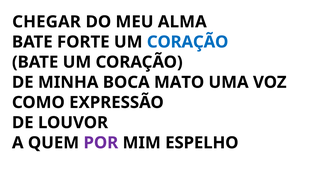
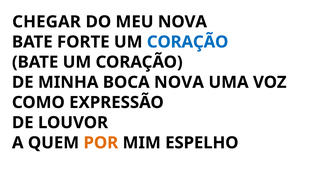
MEU ALMA: ALMA -> NOVA (182, 22)
BOCA MATO: MATO -> NOVA (179, 82)
POR colour: purple -> orange (101, 143)
